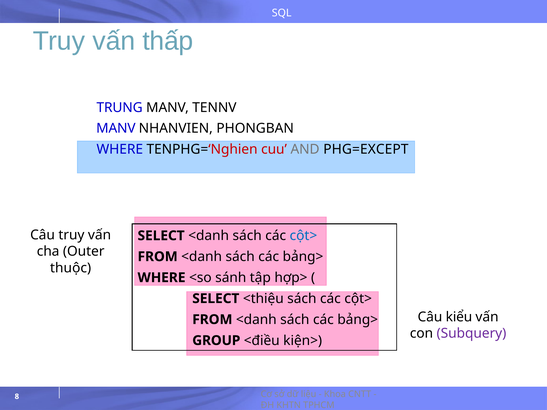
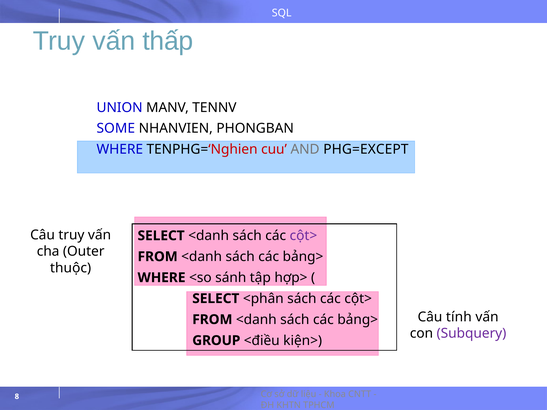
TRUNG: TRUNG -> UNION (120, 108)
MANV: MANV -> SOME (116, 129)
cột> colour: blue -> purple (303, 236)
<thiệu: <thiệu -> <phân (263, 299)
kiểu: kiểu -> tính (459, 317)
